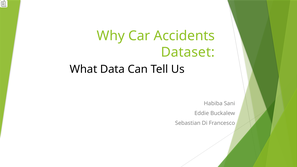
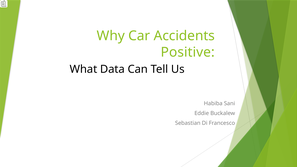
Dataset: Dataset -> Positive (188, 52)
